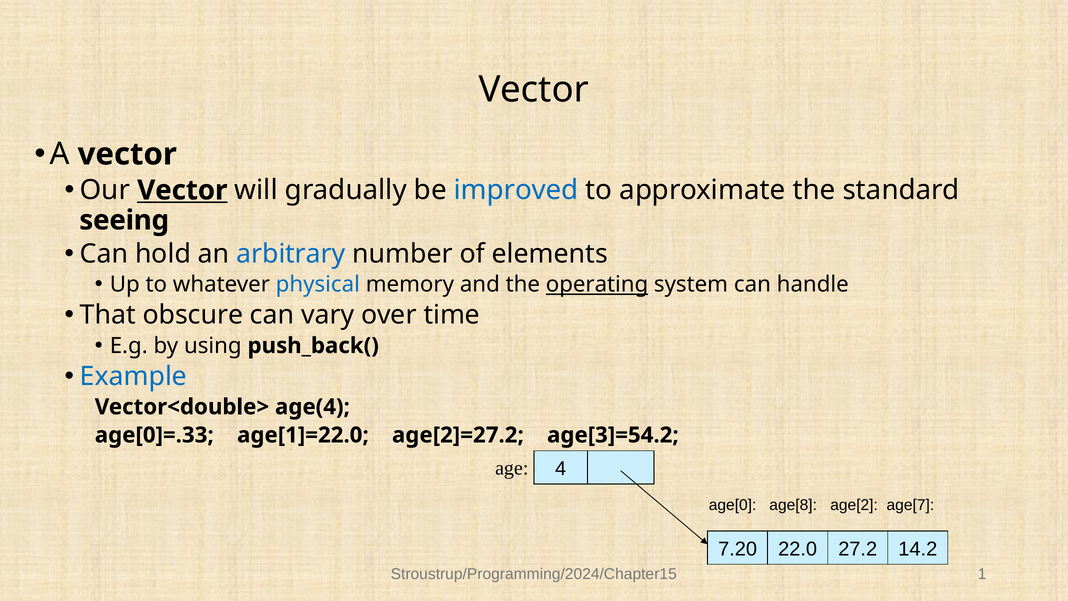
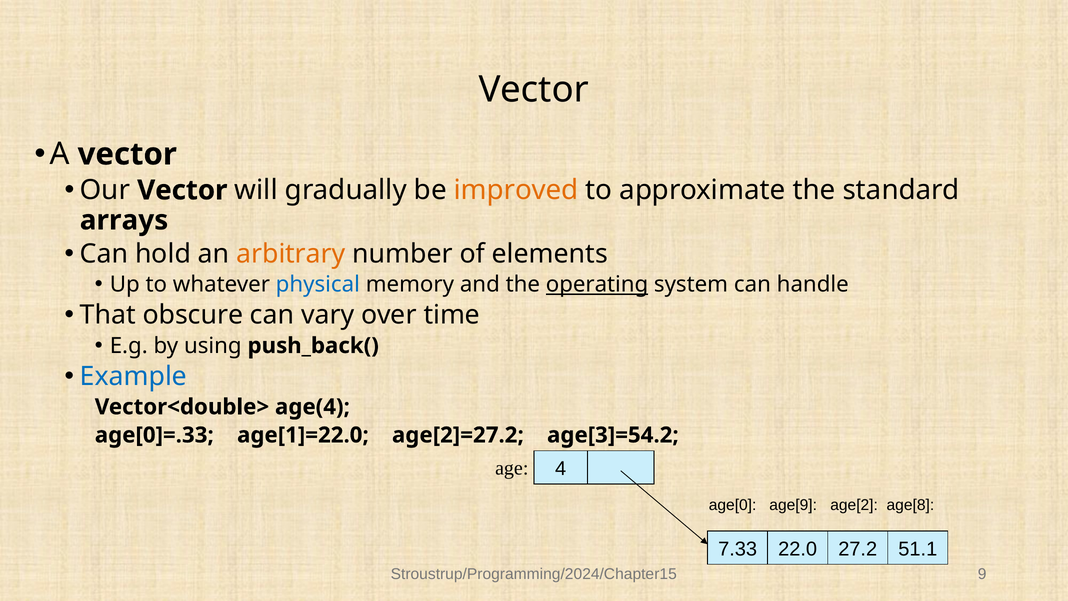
Vector underline: present -> none (182, 190)
improved colour: blue -> orange (516, 190)
seeing: seeing -> arrays (124, 220)
arbitrary colour: blue -> orange (291, 254)
age[8: age[8 -> age[9 (793, 505)
age[7: age[7 -> age[8 (910, 505)
7.20: 7.20 -> 7.33 (738, 549)
14.2: 14.2 -> 51.1 (918, 549)
1: 1 -> 9 (982, 574)
